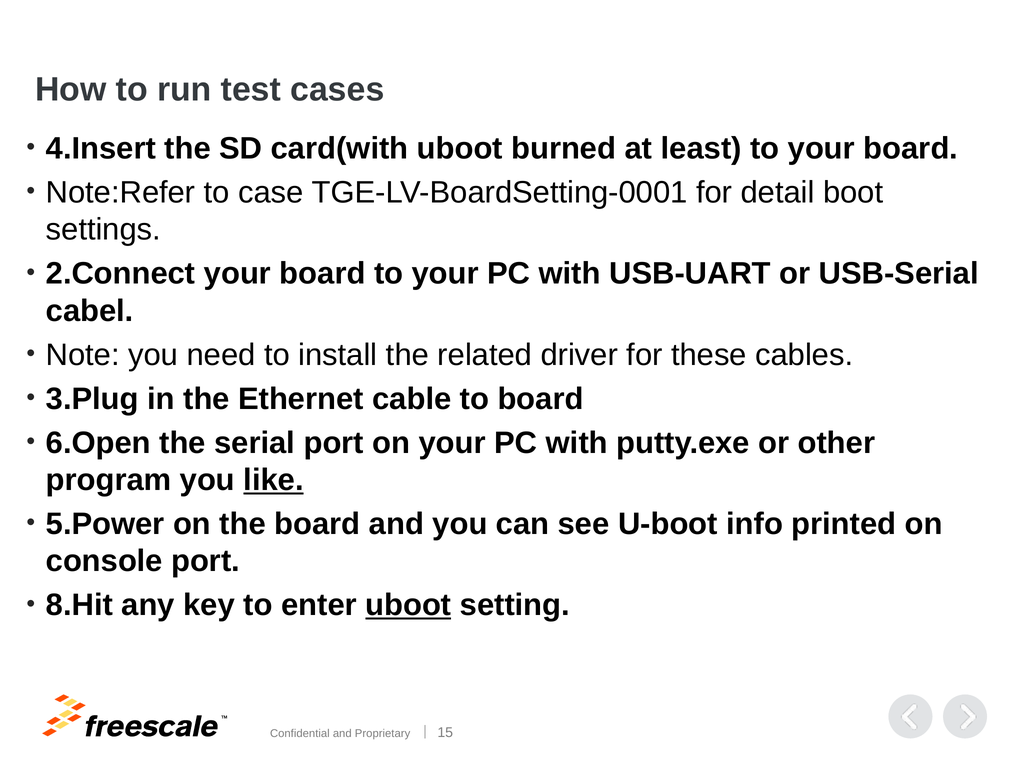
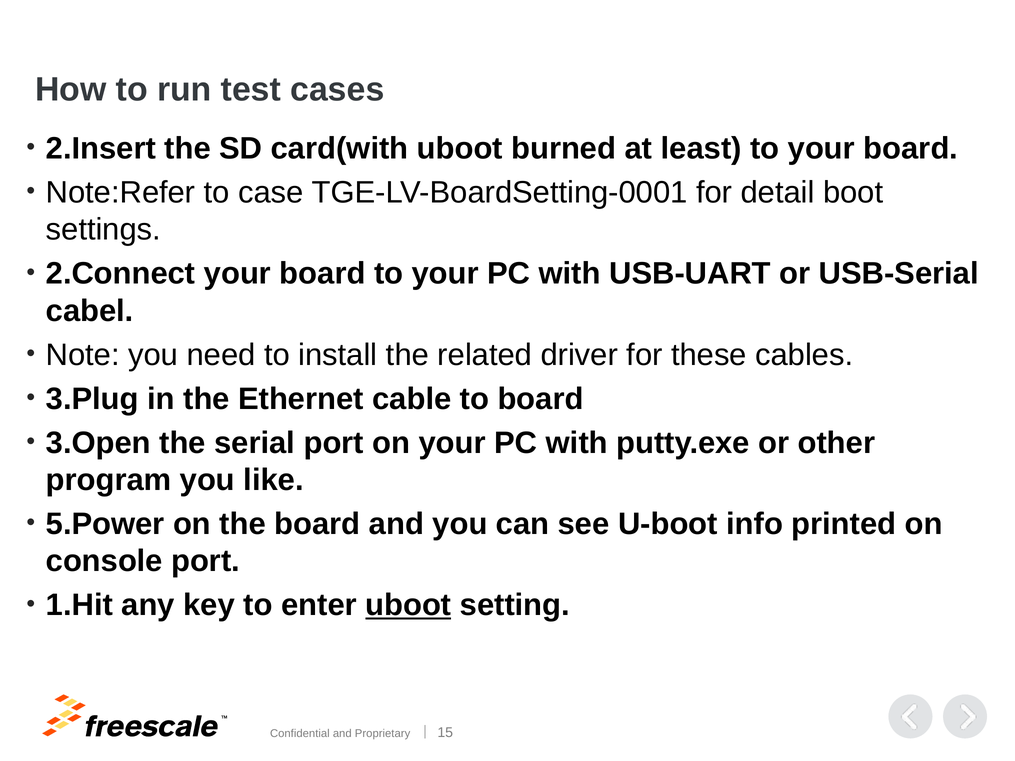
4.Insert: 4.Insert -> 2.Insert (101, 149)
6.Open: 6.Open -> 3.Open (98, 443)
like underline: present -> none (274, 480)
8.Hit: 8.Hit -> 1.Hit (79, 605)
